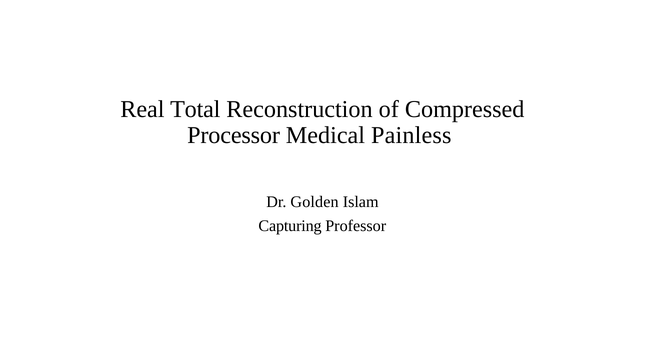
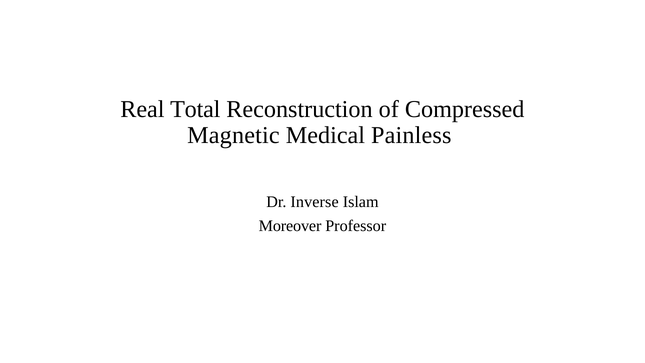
Processor: Processor -> Magnetic (233, 135)
Golden: Golden -> Inverse (315, 202)
Capturing: Capturing -> Moreover (290, 226)
